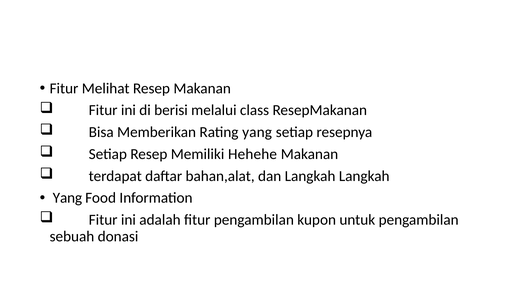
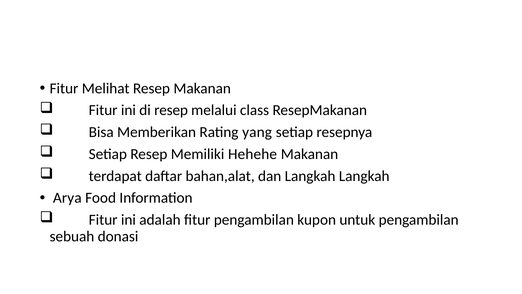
di berisi: berisi -> resep (171, 110)
Yang: Yang -> Arya (67, 198)
